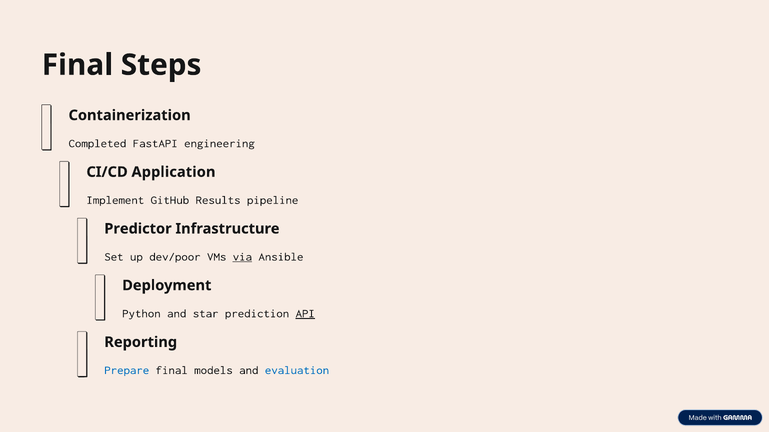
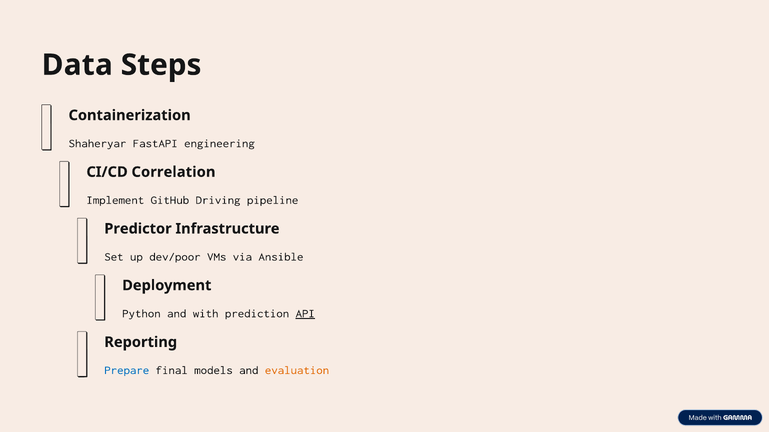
Final: Final -> Data (77, 65)
Completed: Completed -> Shaheryar (97, 143)
Application: Application -> Correlation (173, 172)
Results: Results -> Driving (218, 200)
via underline: present -> none (242, 257)
star: star -> with (206, 314)
evaluation colour: blue -> orange (297, 371)
